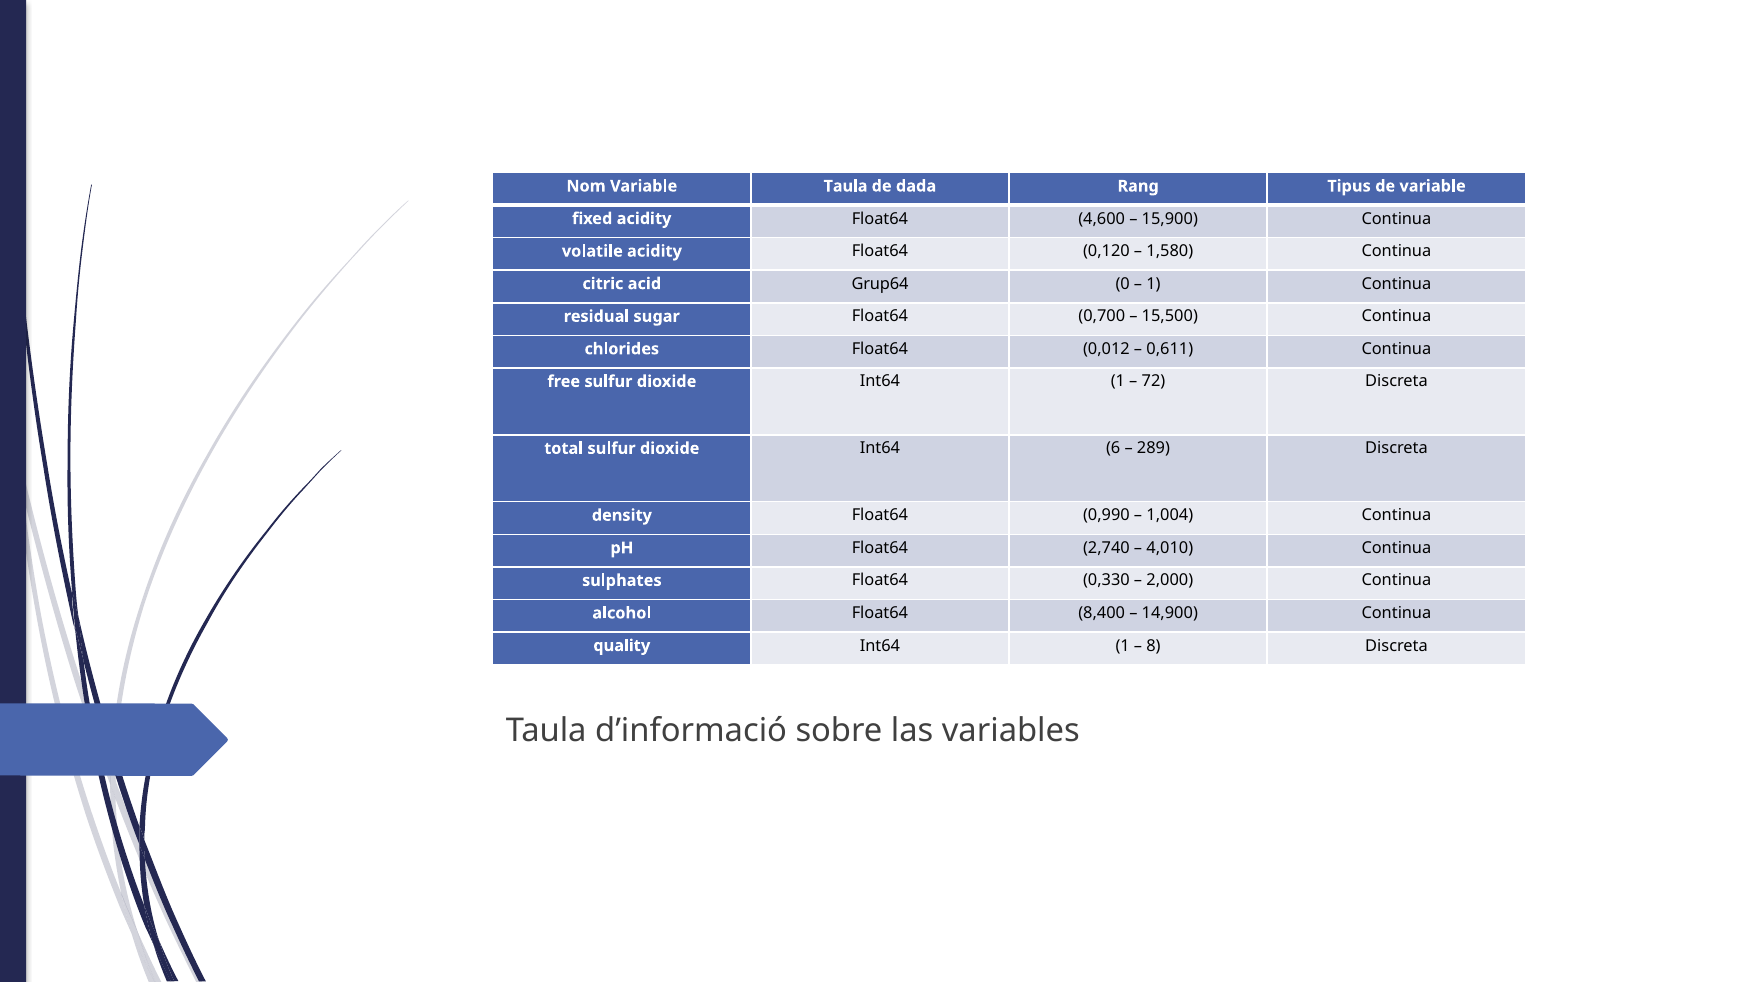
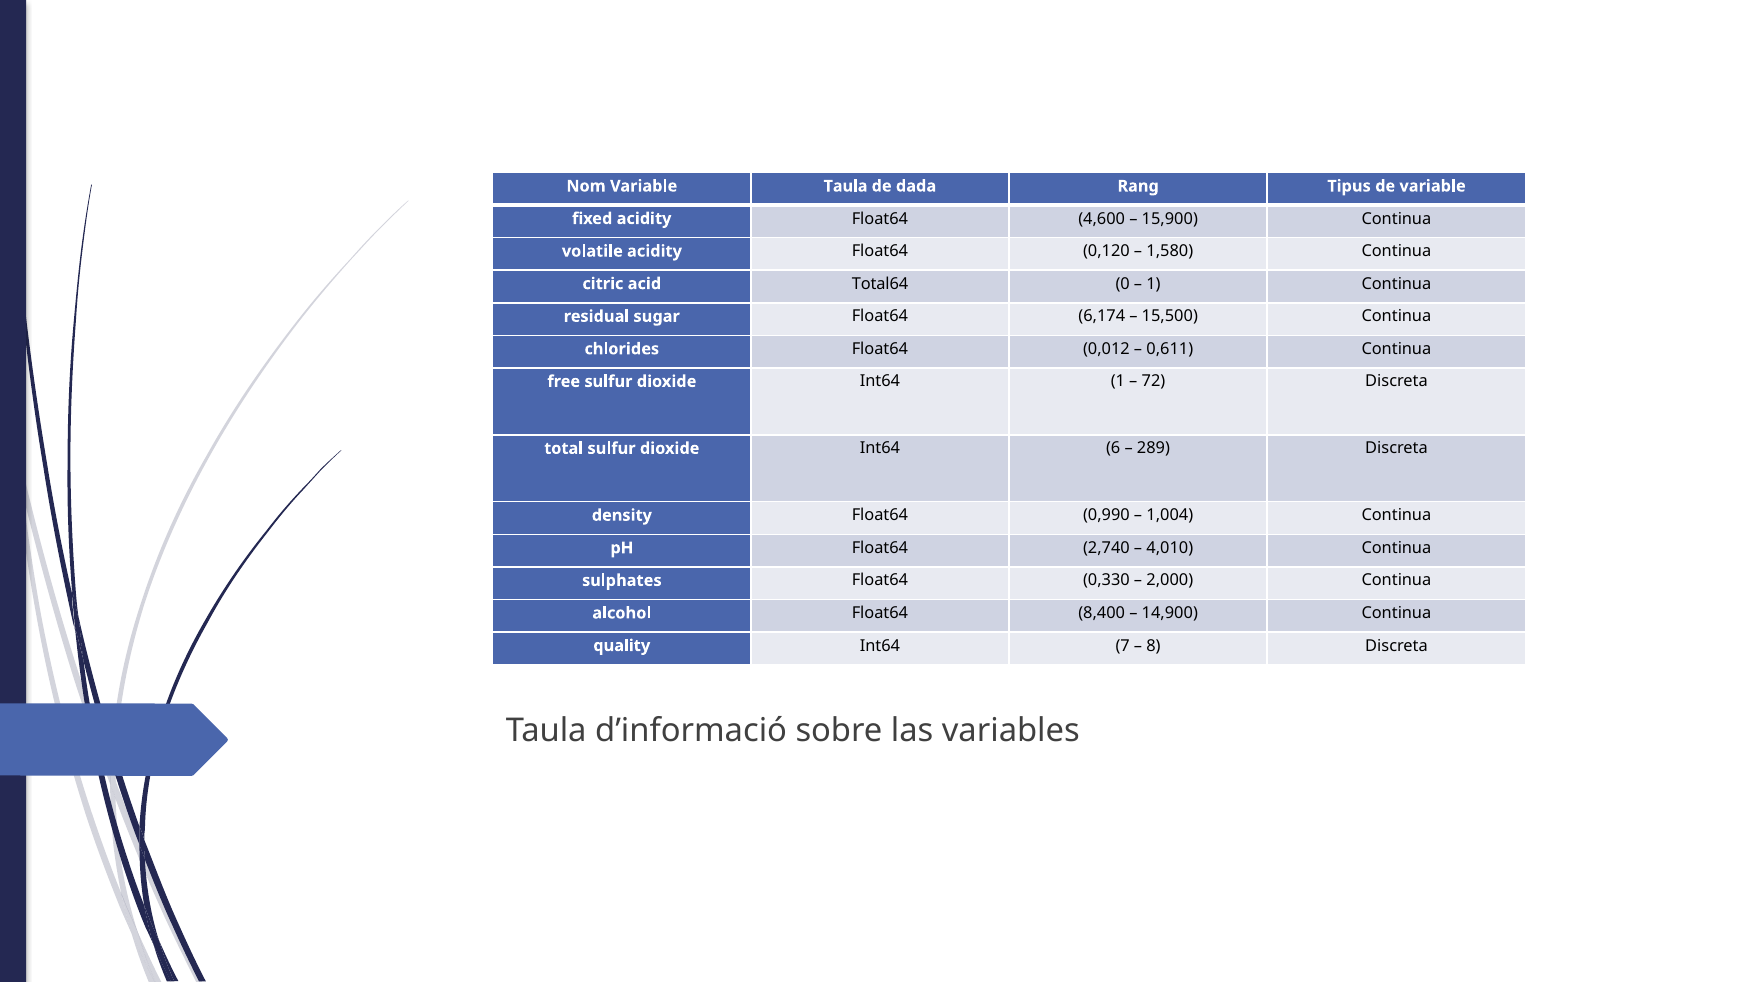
Grup64: Grup64 -> Total64 (880, 284)
0,700: 0,700 -> 6,174 (1102, 316)
quality Int64 1: 1 -> 7 (1123, 646)
